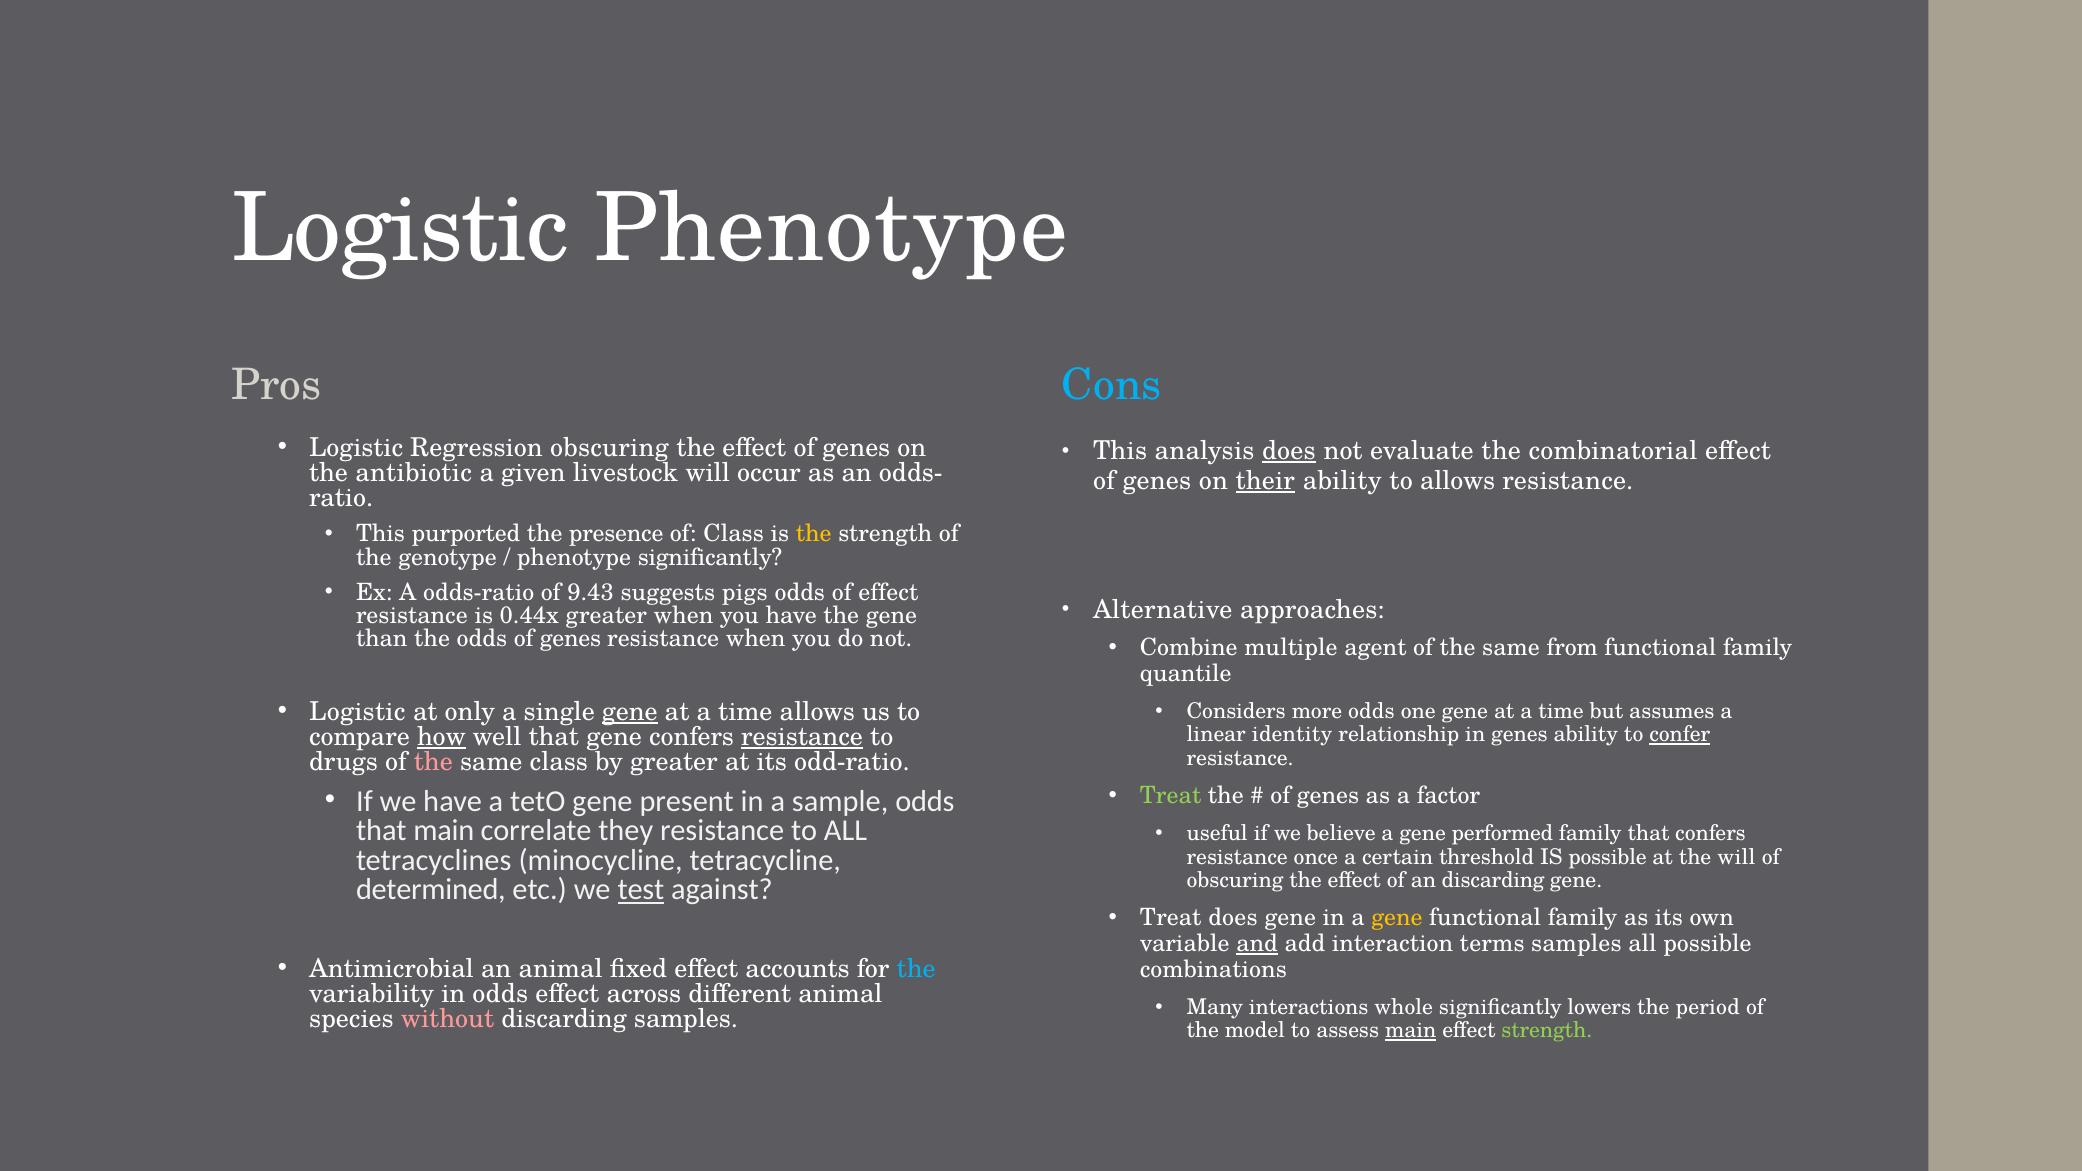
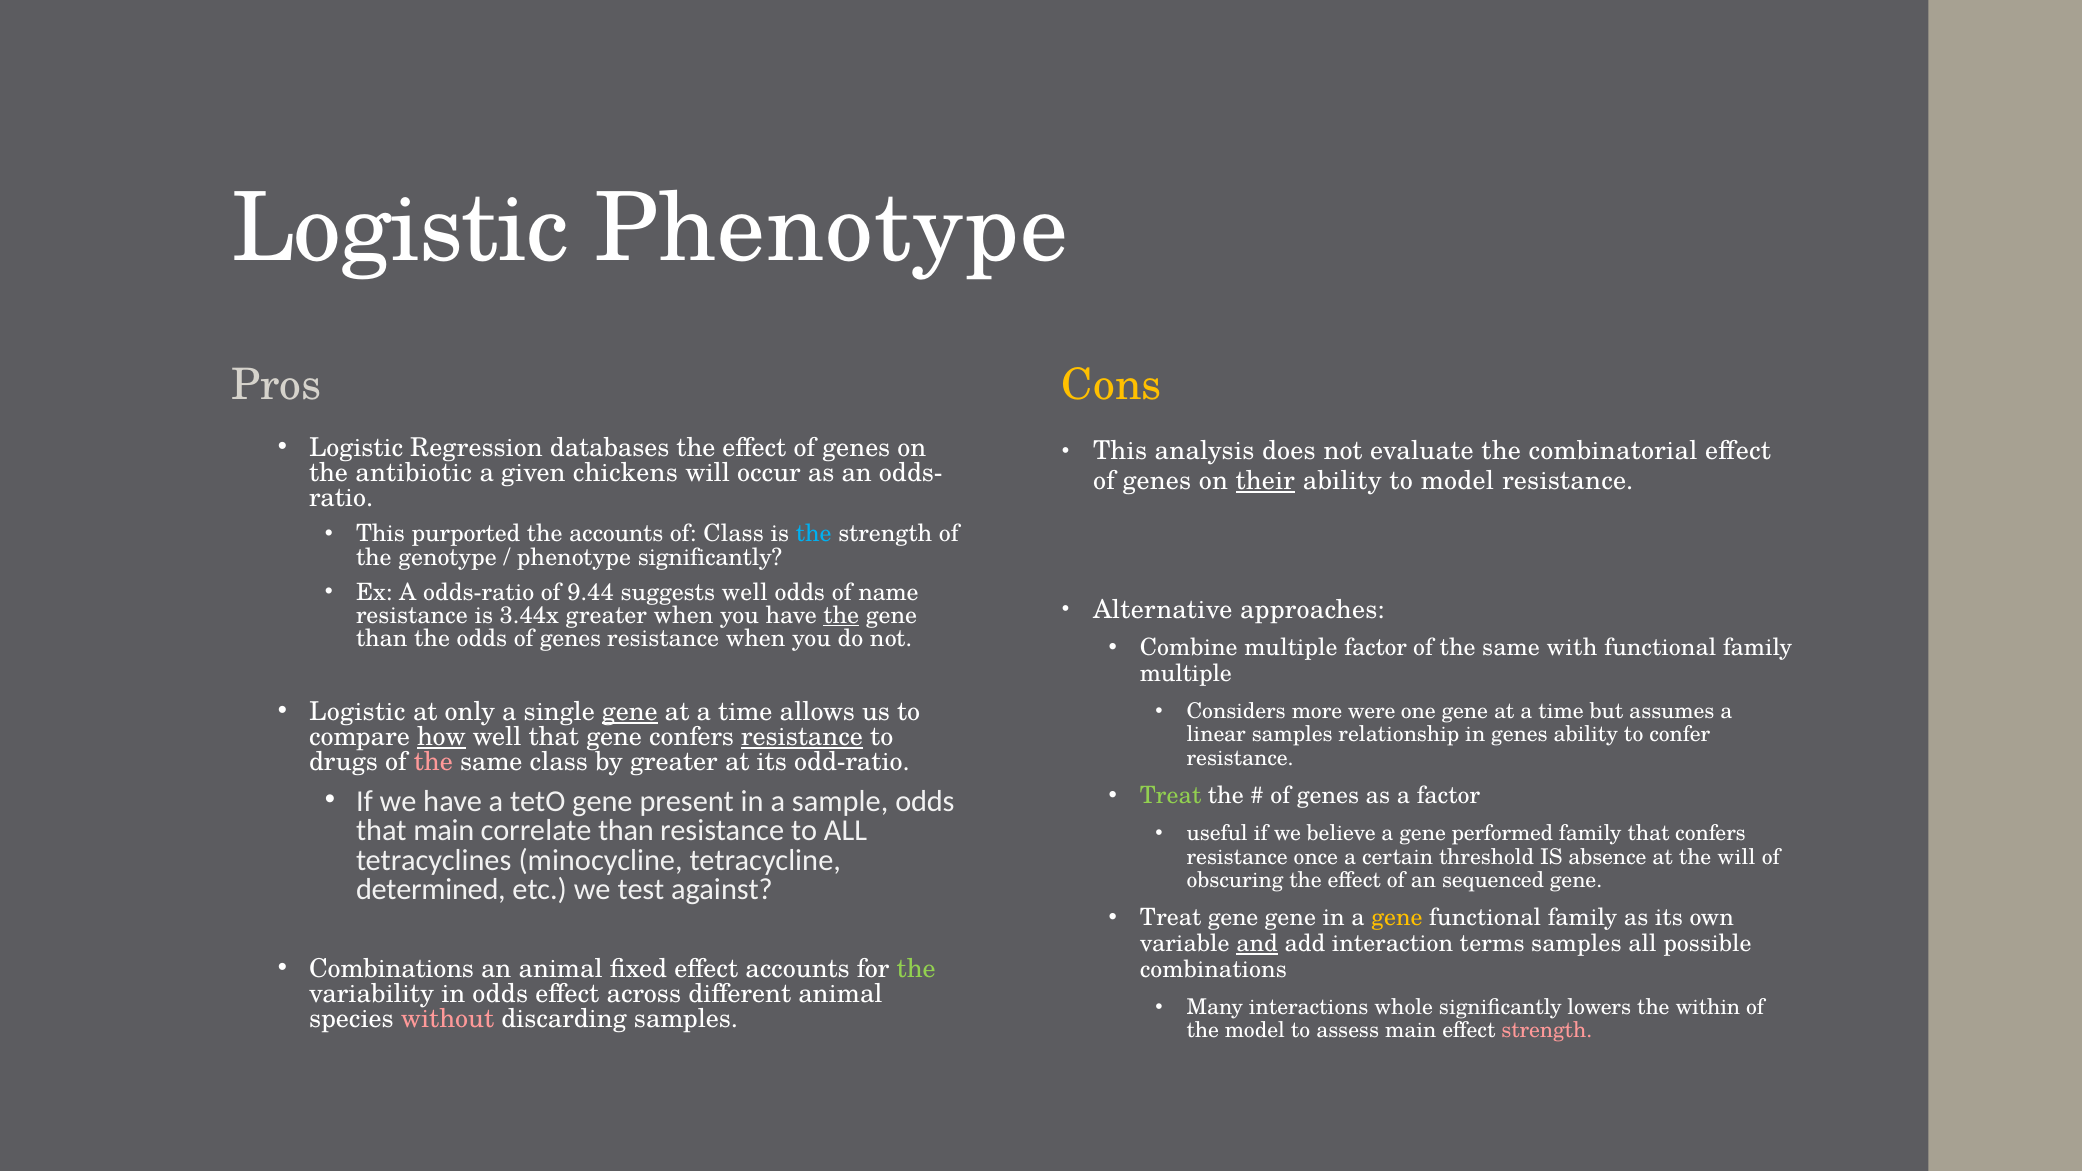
Cons colour: light blue -> yellow (1112, 385)
Regression obscuring: obscuring -> databases (610, 448)
does underline: present -> none (1289, 451)
livestock: livestock -> chickens (625, 473)
to allows: allows -> model (1457, 481)
the presence: presence -> accounts (616, 534)
the colour: yellow -> light blue (814, 534)
9.43: 9.43 -> 9.44 (591, 592)
suggests pigs: pigs -> well (745, 592)
of effect: effect -> name (888, 592)
0.44x: 0.44x -> 3.44x (529, 615)
the underline: none -> present (841, 615)
multiple agent: agent -> factor (1376, 648)
from: from -> with (1572, 648)
quantile: quantile -> multiple (1186, 674)
more odds: odds -> were (1372, 711)
linear identity: identity -> samples (1292, 735)
confer underline: present -> none (1680, 735)
correlate they: they -> than (626, 831)
IS possible: possible -> absence (1607, 857)
an discarding: discarding -> sequenced (1493, 880)
test underline: present -> none (641, 890)
Treat does: does -> gene (1233, 918)
Antimicrobial: Antimicrobial -> Combinations (392, 969)
the colour: light blue -> light green (916, 969)
period: period -> within (1708, 1007)
main underline: present -> none (1411, 1031)
strength colour: light green -> pink (1547, 1031)
